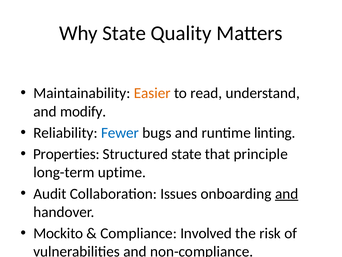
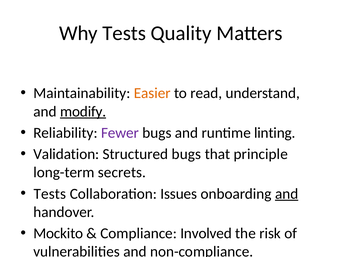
Why State: State -> Tests (124, 33)
modify underline: none -> present (83, 111)
Fewer colour: blue -> purple (120, 133)
Properties: Properties -> Validation (66, 154)
Structured state: state -> bugs (186, 154)
uptime: uptime -> secrets (122, 172)
Audit: Audit -> Tests (50, 193)
